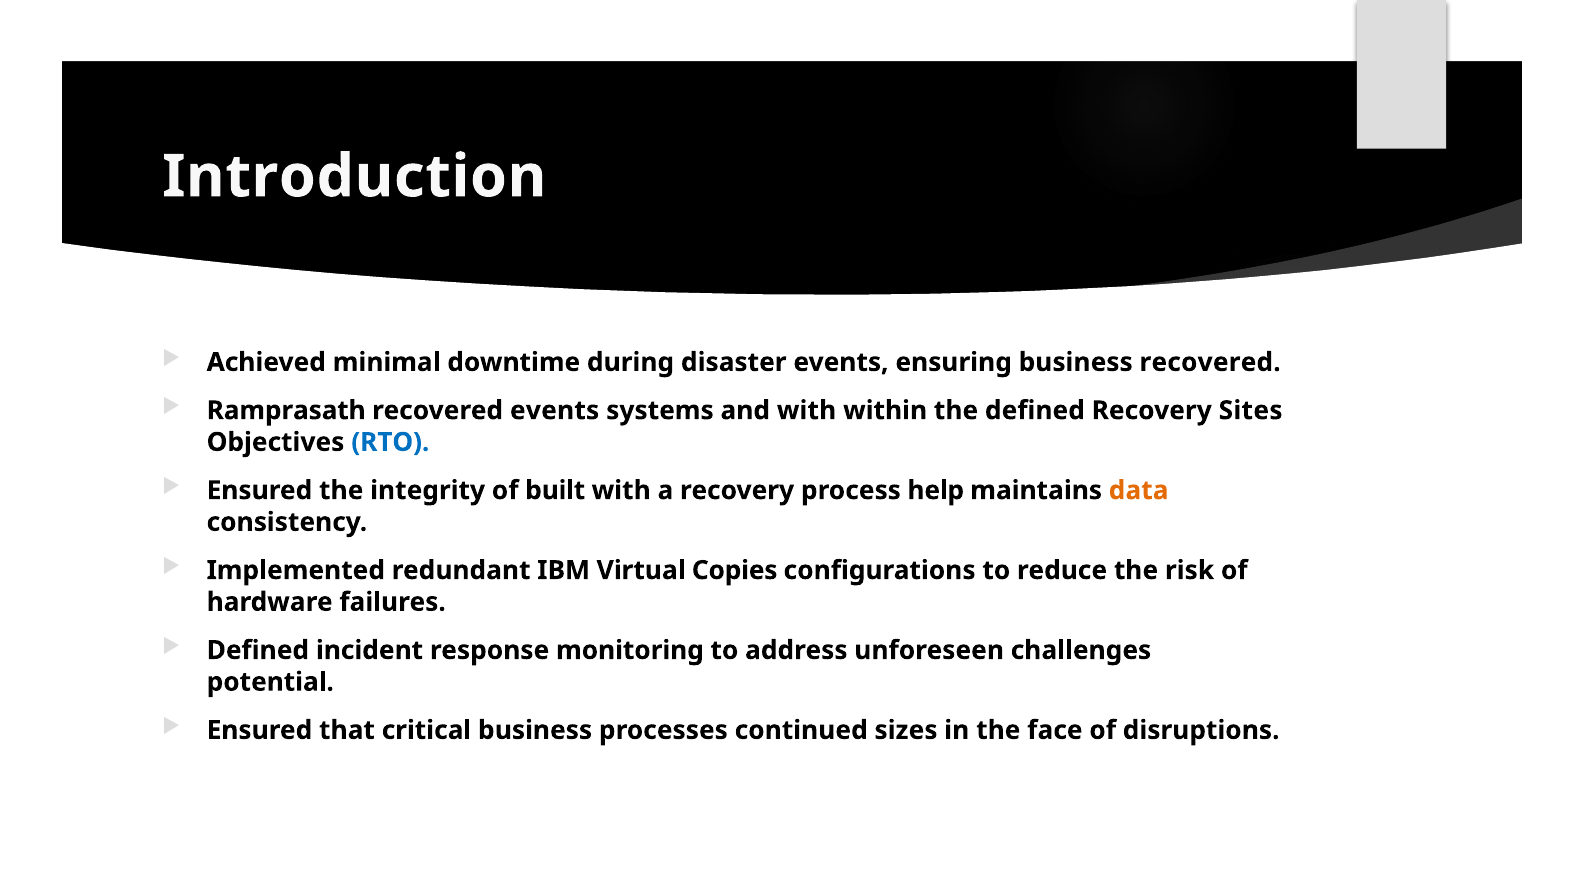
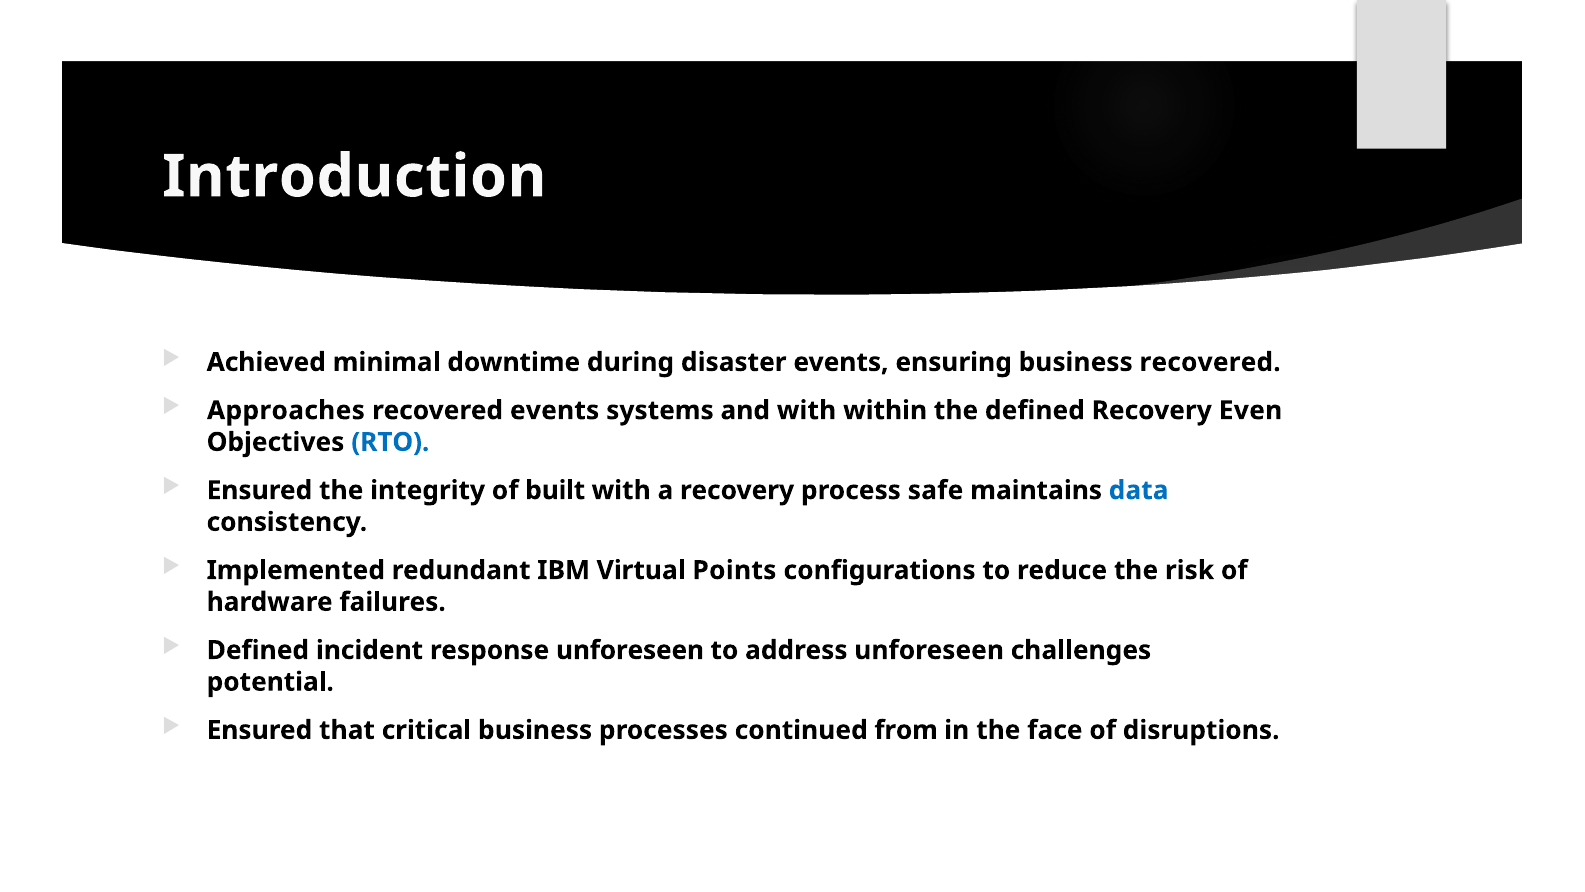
Ramprasath: Ramprasath -> Approaches (286, 410)
Sites: Sites -> Even (1251, 410)
help: help -> safe (936, 490)
data colour: orange -> blue (1139, 490)
Copies: Copies -> Points (734, 570)
response monitoring: monitoring -> unforeseen (630, 650)
sizes: sizes -> from (906, 730)
